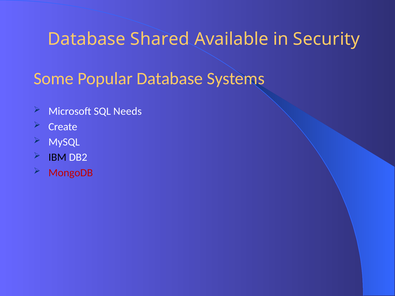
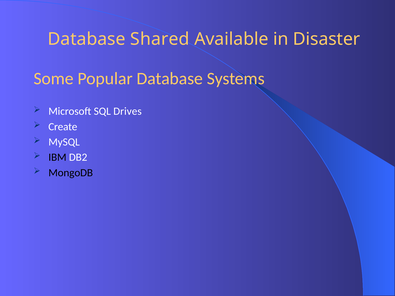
Security: Security -> Disaster (327, 39)
Needs: Needs -> Drives (128, 111)
MongoDB colour: red -> black (71, 173)
